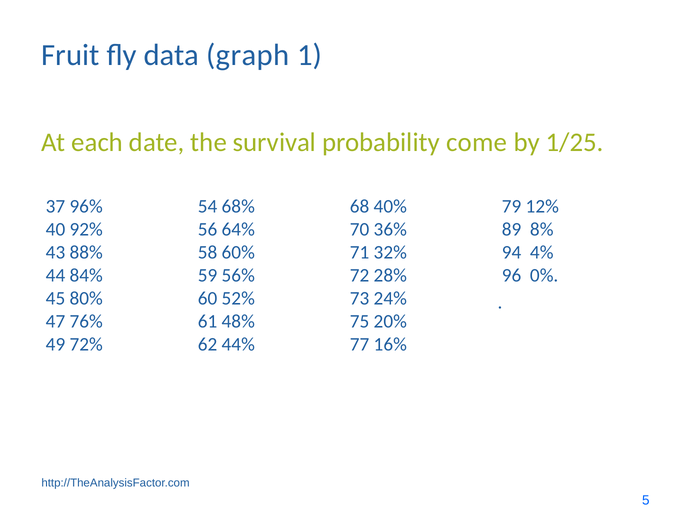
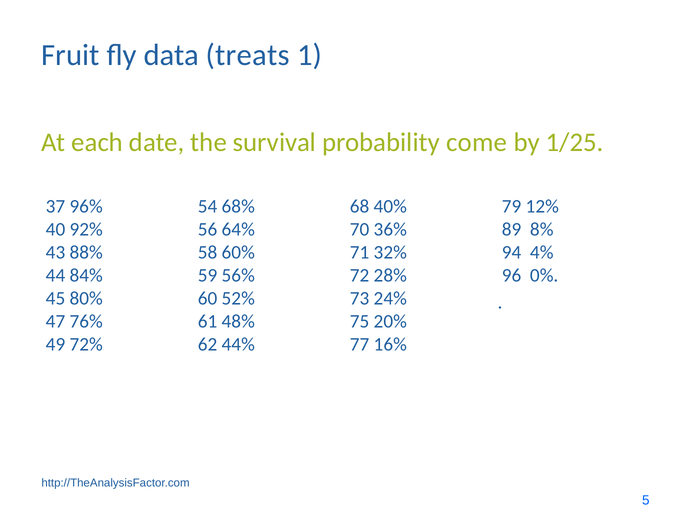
graph: graph -> treats (248, 55)
